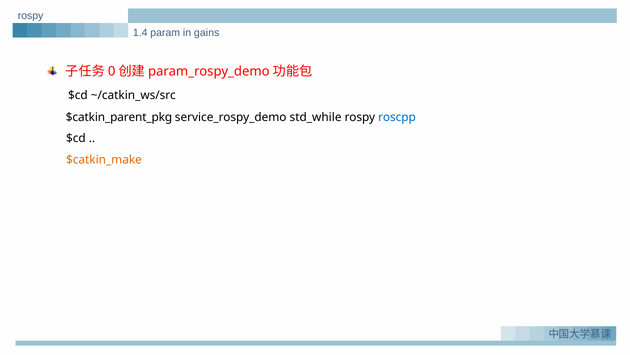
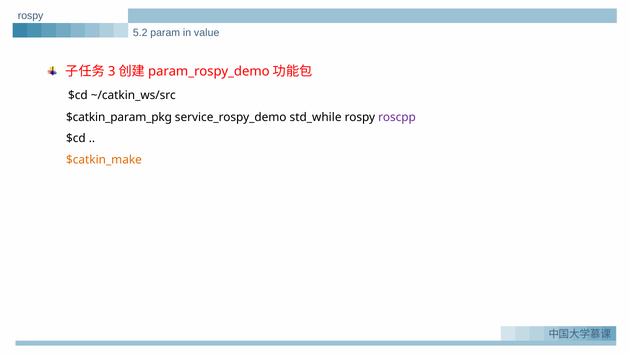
1.4: 1.4 -> 5.2 (140, 33)
gains: gains -> value (207, 33)
0: 0 -> 3 (112, 71)
$catkin_parent_pkg: $catkin_parent_pkg -> $catkin_param_pkg (119, 117)
roscpp colour: blue -> purple (397, 117)
